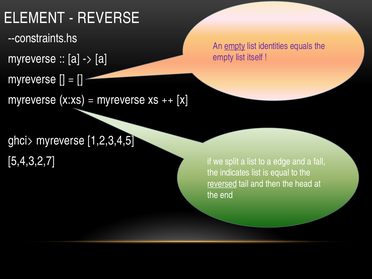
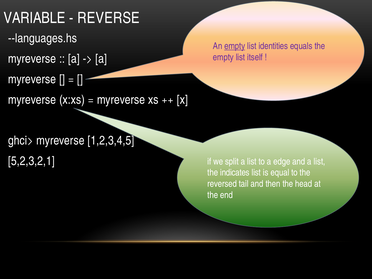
ELEMENT: ELEMENT -> VARIABLE (34, 18)
--constraints.hs: --constraints.hs -> --languages.hs (43, 38)
5,4,3,2,7: 5,4,3,2,7 -> 5,2,3,2,1 (31, 161)
and a fall: fall -> list (319, 161)
reversed underline: present -> none (222, 184)
